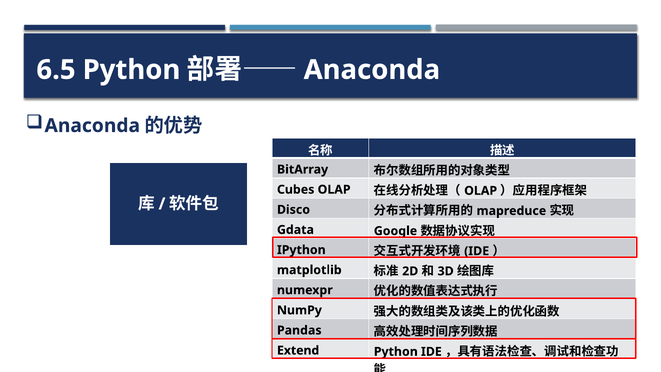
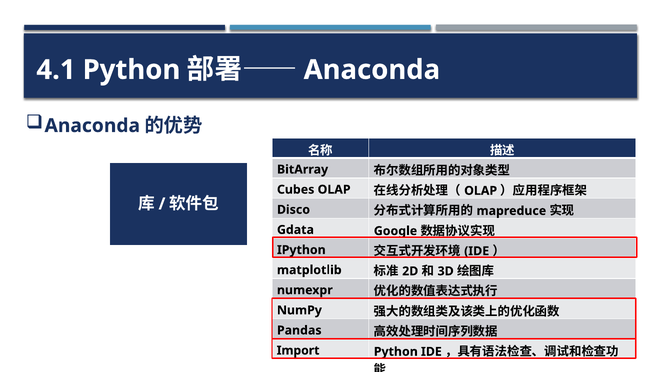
6.5: 6.5 -> 4.1 (56, 70)
Extend: Extend -> Import (298, 350)
